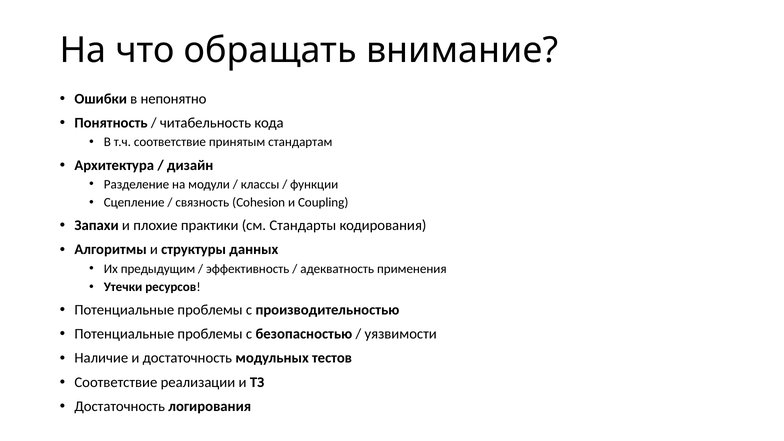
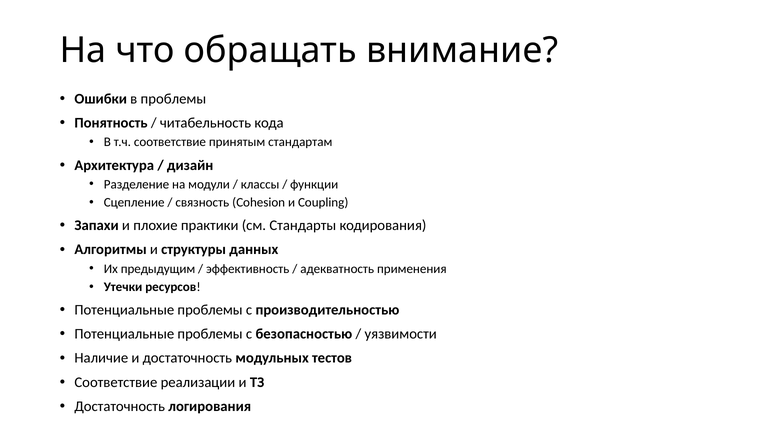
в непонятно: непонятно -> проблемы (173, 99)
